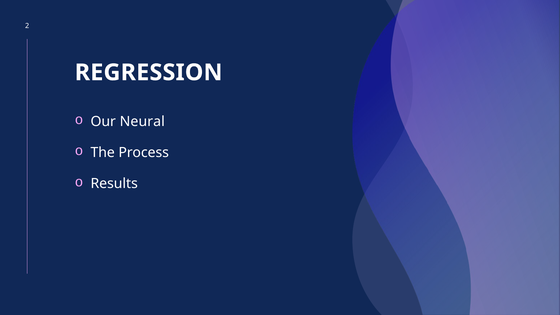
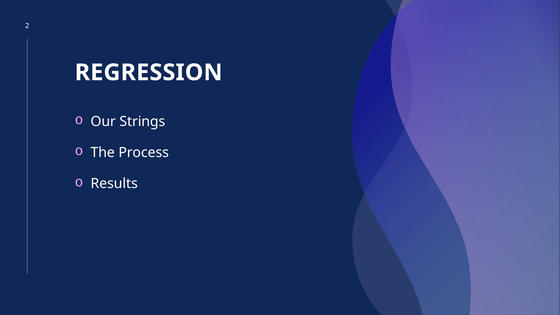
Neural: Neural -> Strings (142, 122)
